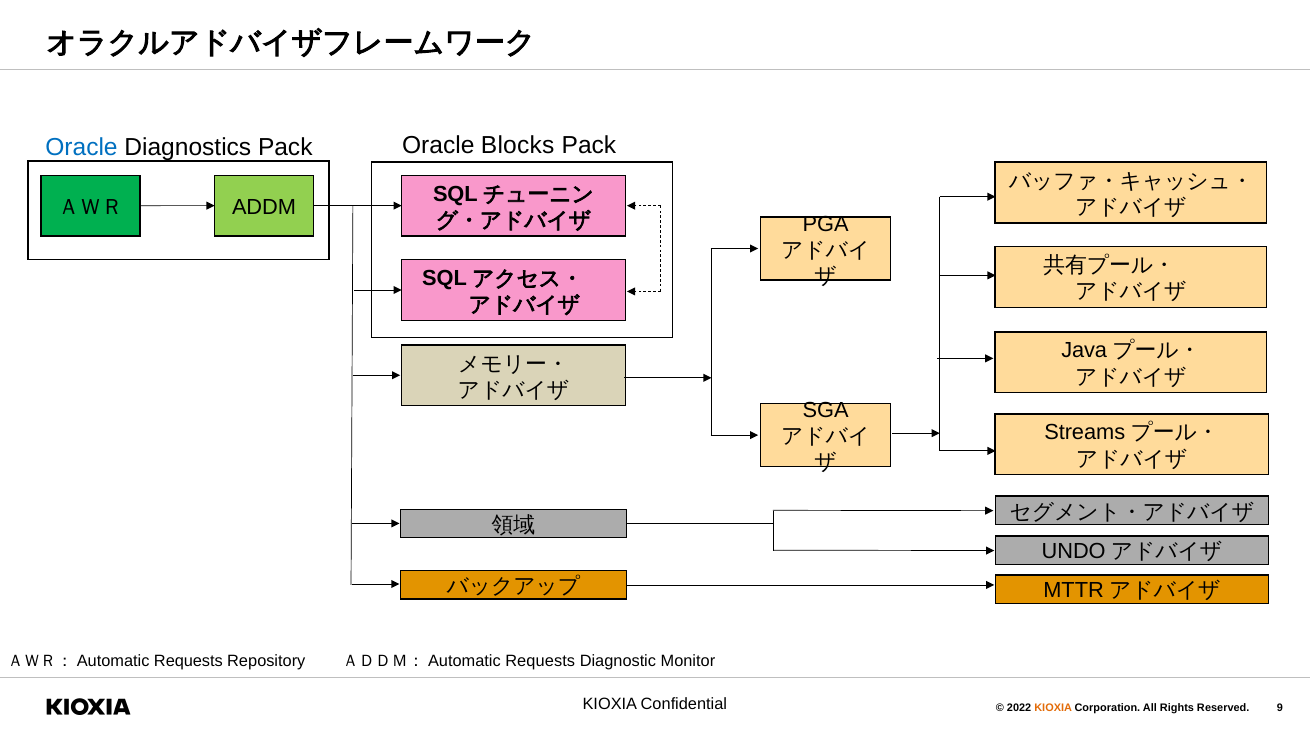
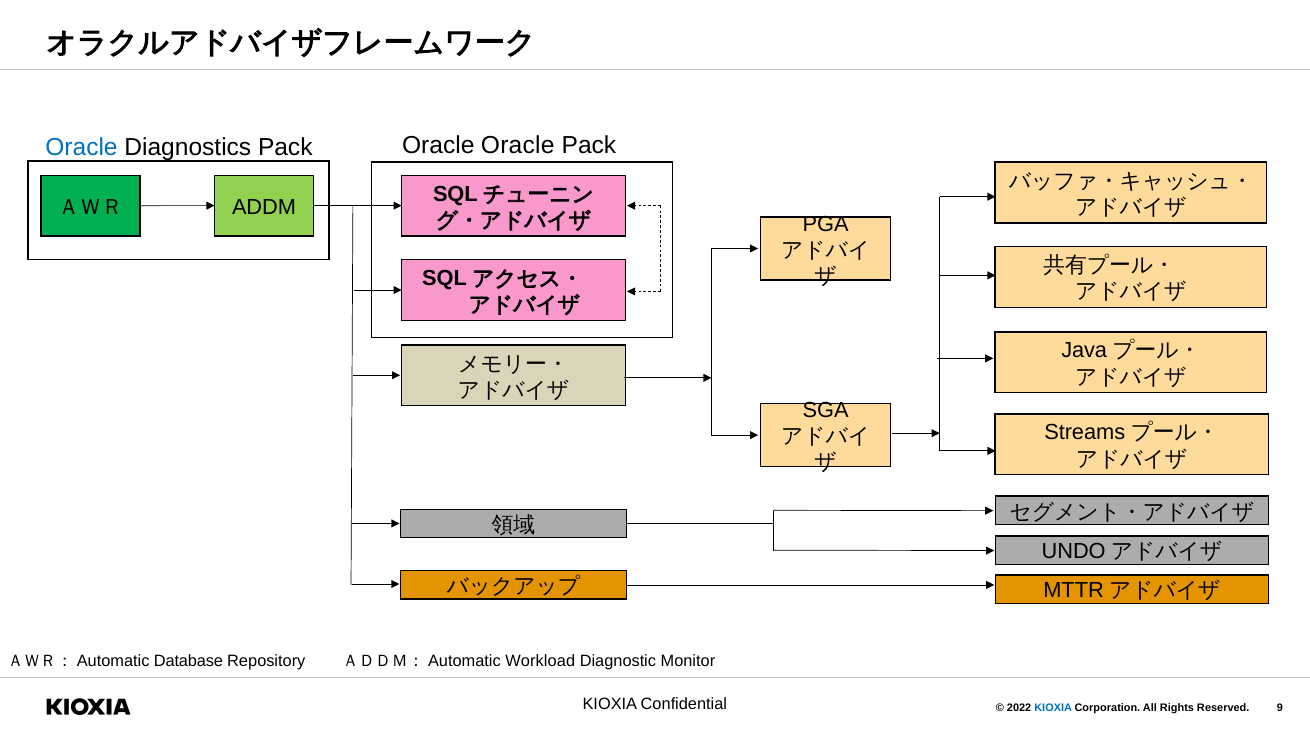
Oracle Blocks: Blocks -> Oracle (518, 145)
ＡＷＲ：Automatic Requests: Requests -> Database (188, 661)
ＡＤＤＭ：Automatic Requests: Requests -> Workload (540, 661)
KIOXIA colour: orange -> blue (1053, 708)
